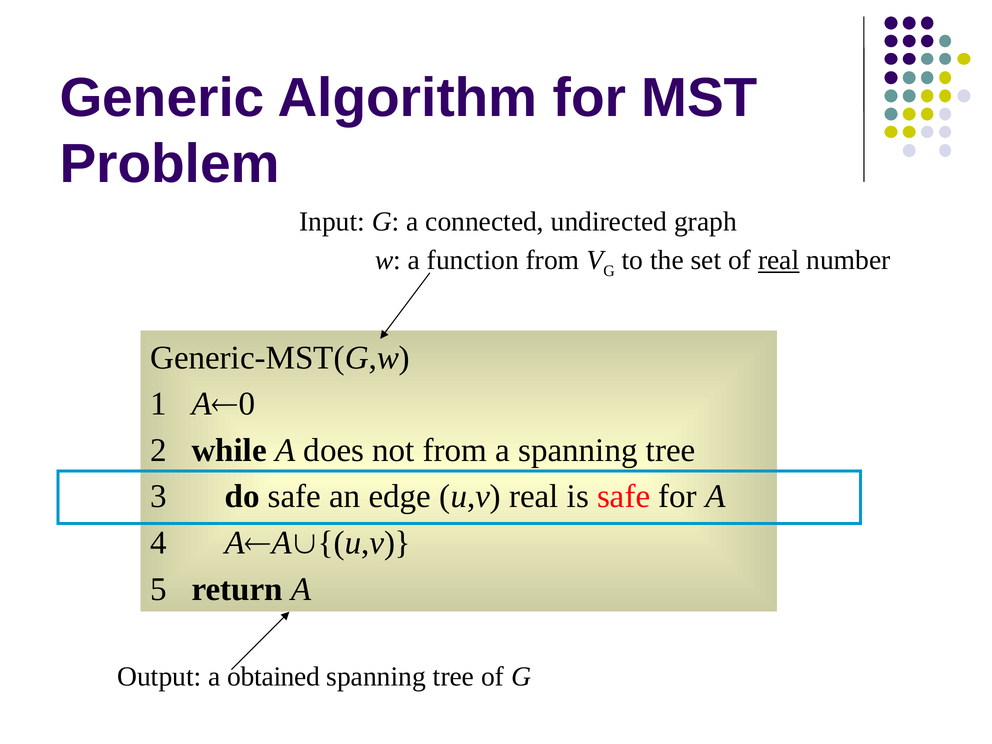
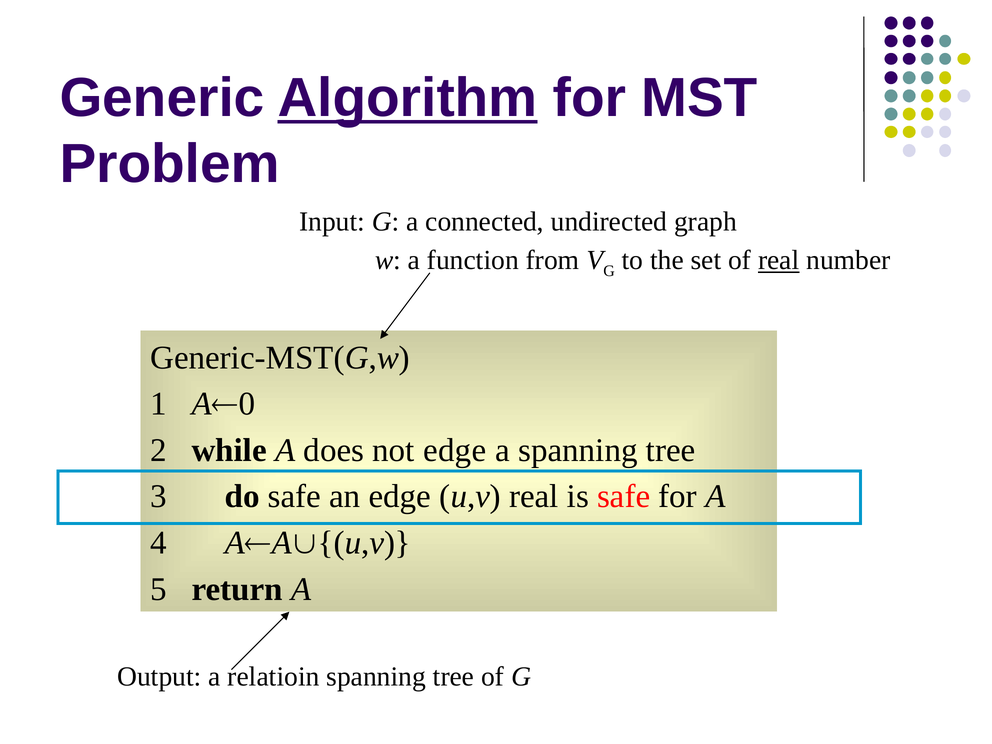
Algorithm underline: none -> present (408, 98)
not from: from -> edge (455, 450)
obtained: obtained -> relatioin (273, 676)
